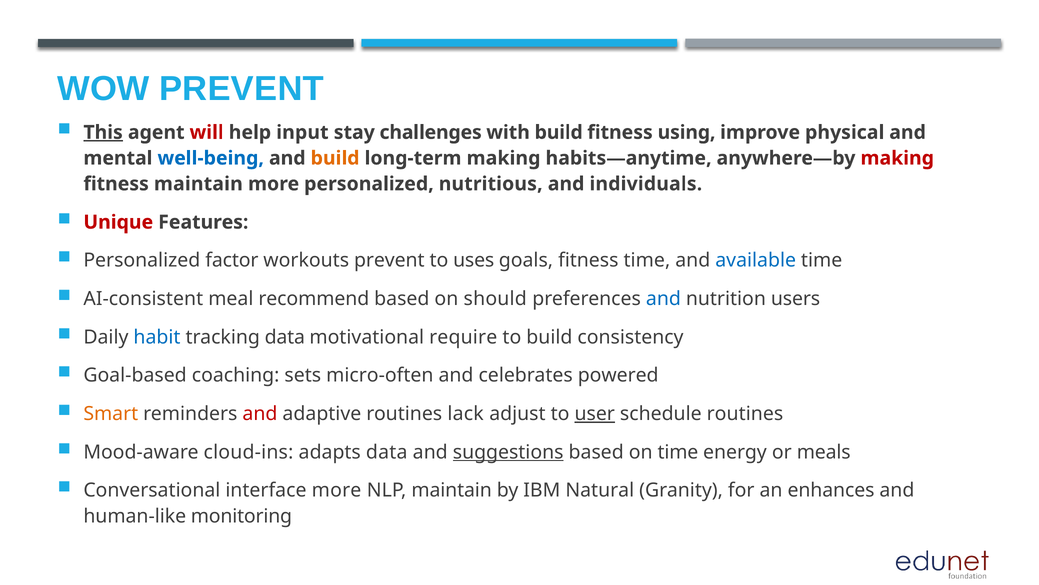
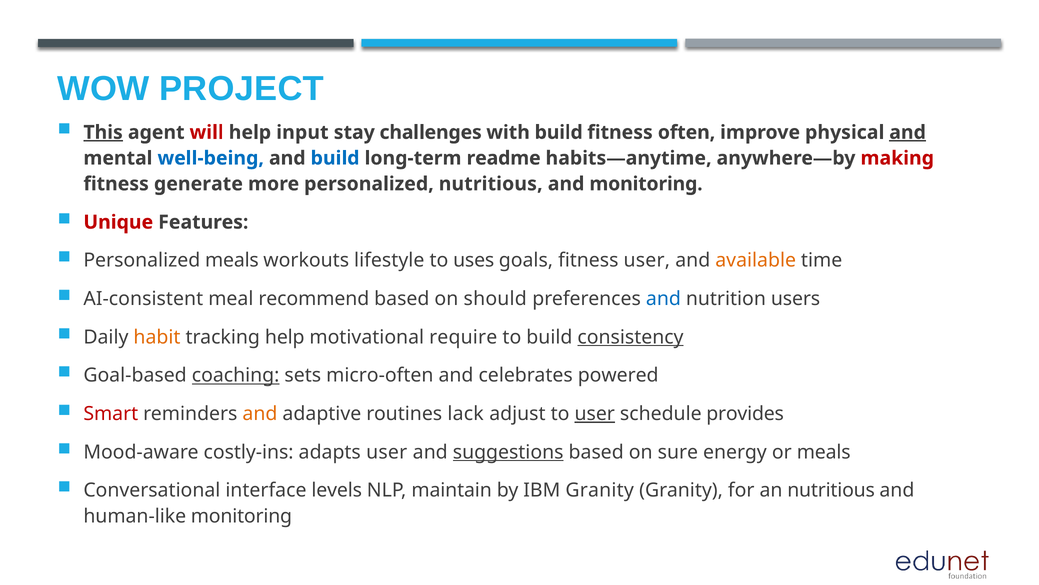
WOW PREVENT: PREVENT -> PROJECT (242, 89)
using: using -> often (687, 132)
and underline: none -> present (908, 132)
build colour: orange -> blue (335, 158)
long-term making: making -> readme (504, 158)
fitness maintain: maintain -> generate (198, 184)
and individuals: individuals -> monitoring (646, 184)
Personalized factor: factor -> meals (232, 260)
workouts prevent: prevent -> lifestyle (389, 260)
fitness time: time -> user (647, 260)
available colour: blue -> orange (756, 260)
habit colour: blue -> orange (157, 337)
tracking data: data -> help (285, 337)
consistency underline: none -> present (631, 337)
coaching underline: none -> present (236, 375)
Smart colour: orange -> red (111, 413)
and colour: red -> orange (260, 413)
schedule routines: routines -> provides (745, 413)
cloud-ins: cloud-ins -> costly-ins (249, 452)
adapts data: data -> user (387, 452)
on time: time -> sure (678, 452)
interface more: more -> levels (337, 490)
IBM Natural: Natural -> Granity (600, 490)
an enhances: enhances -> nutritious (831, 490)
